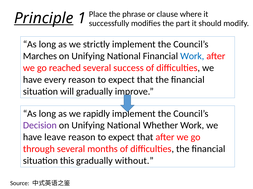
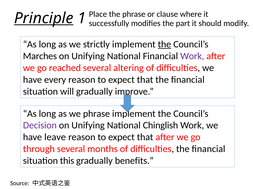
the underline: none -> present (164, 45)
Work colour: blue -> purple (192, 56)
success: success -> altering (129, 68)
we rapidly: rapidly -> phrase (96, 114)
Whether: Whether -> Chinglish (160, 126)
without: without -> benefits (134, 161)
